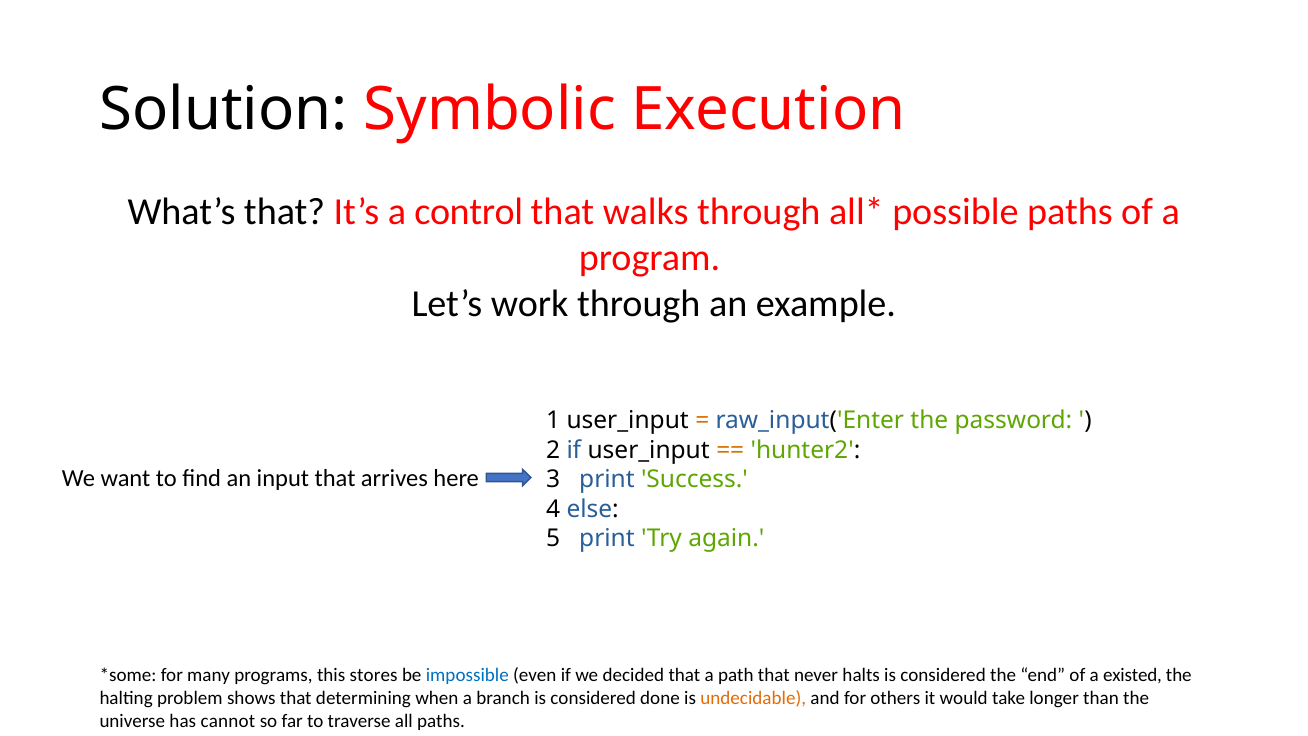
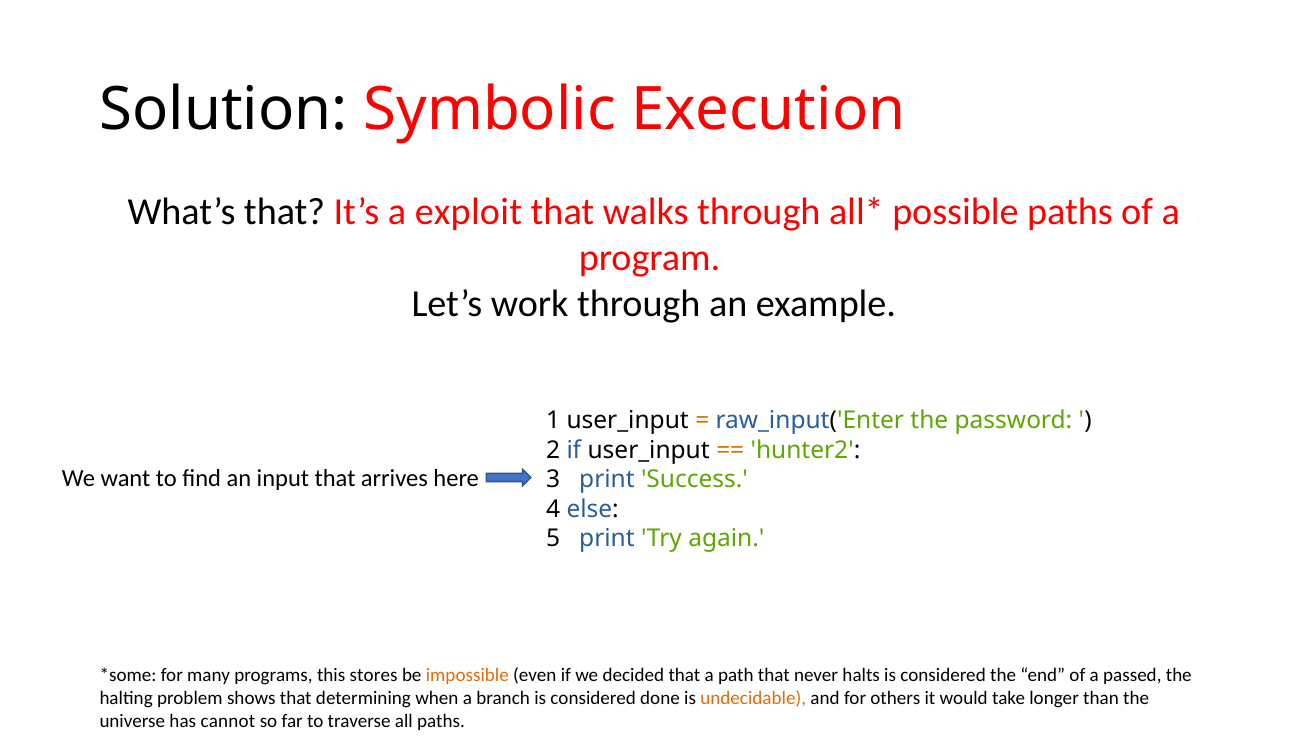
control: control -> exploit (468, 212)
impossible colour: blue -> orange (467, 675)
existed: existed -> passed (1132, 675)
